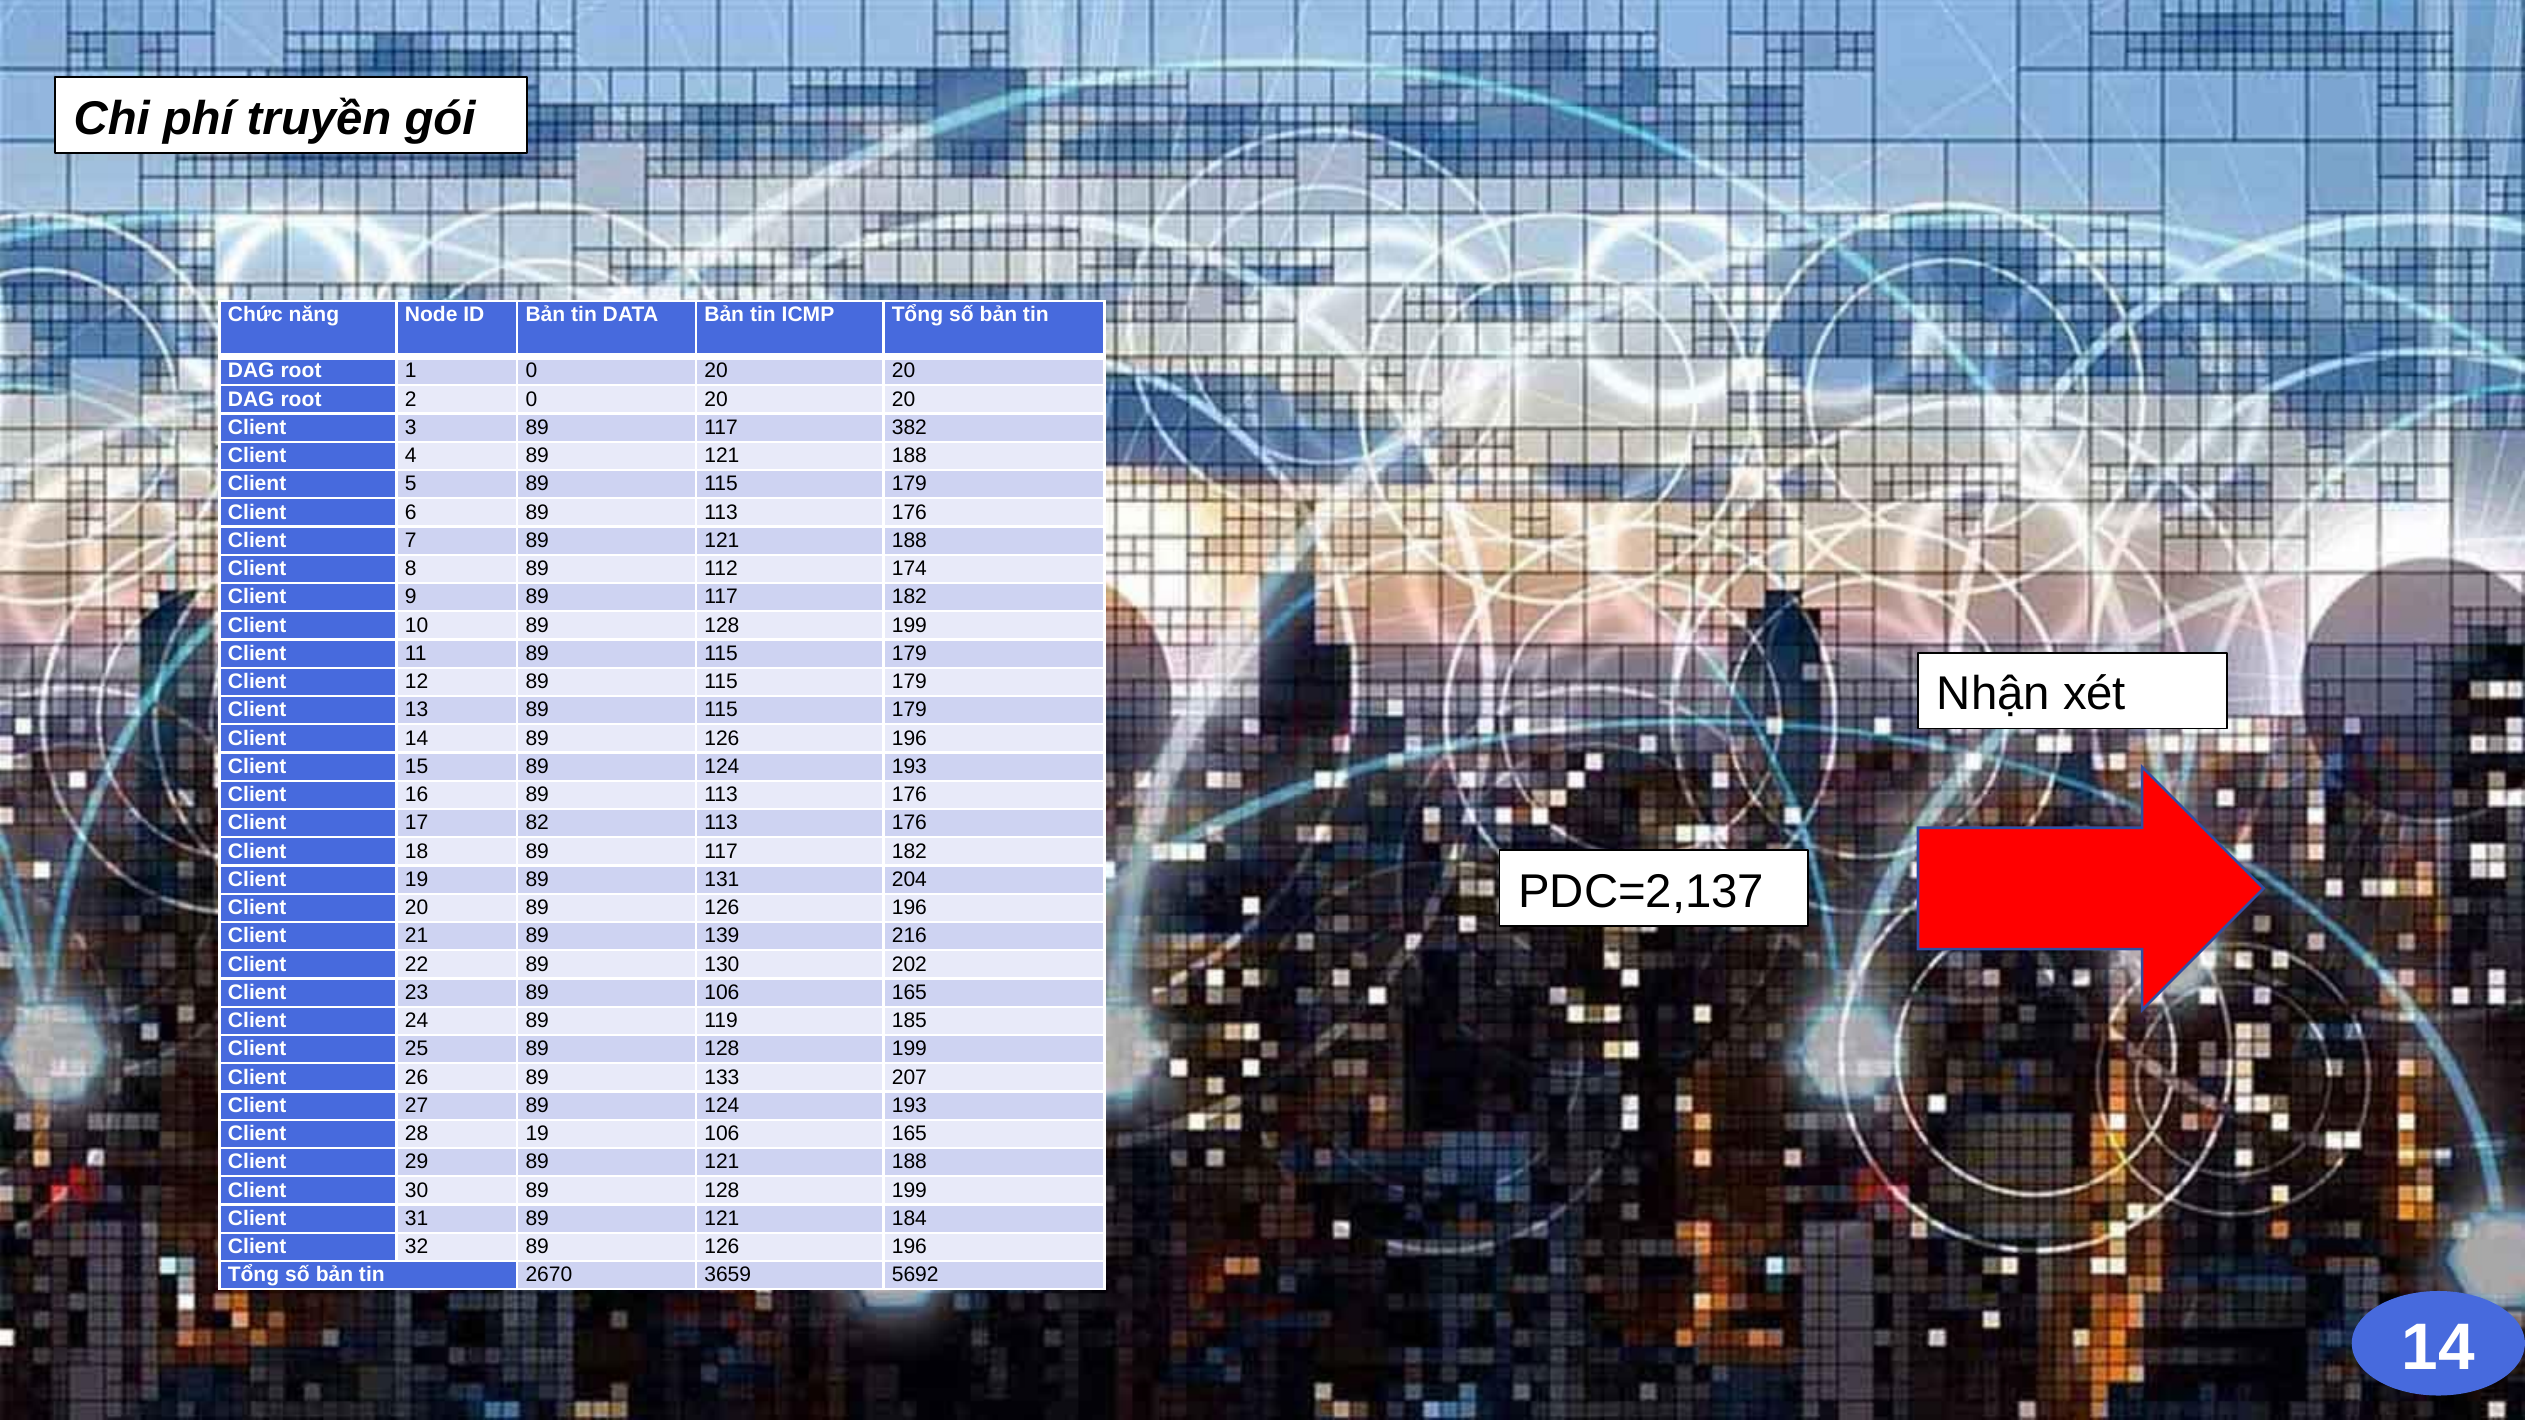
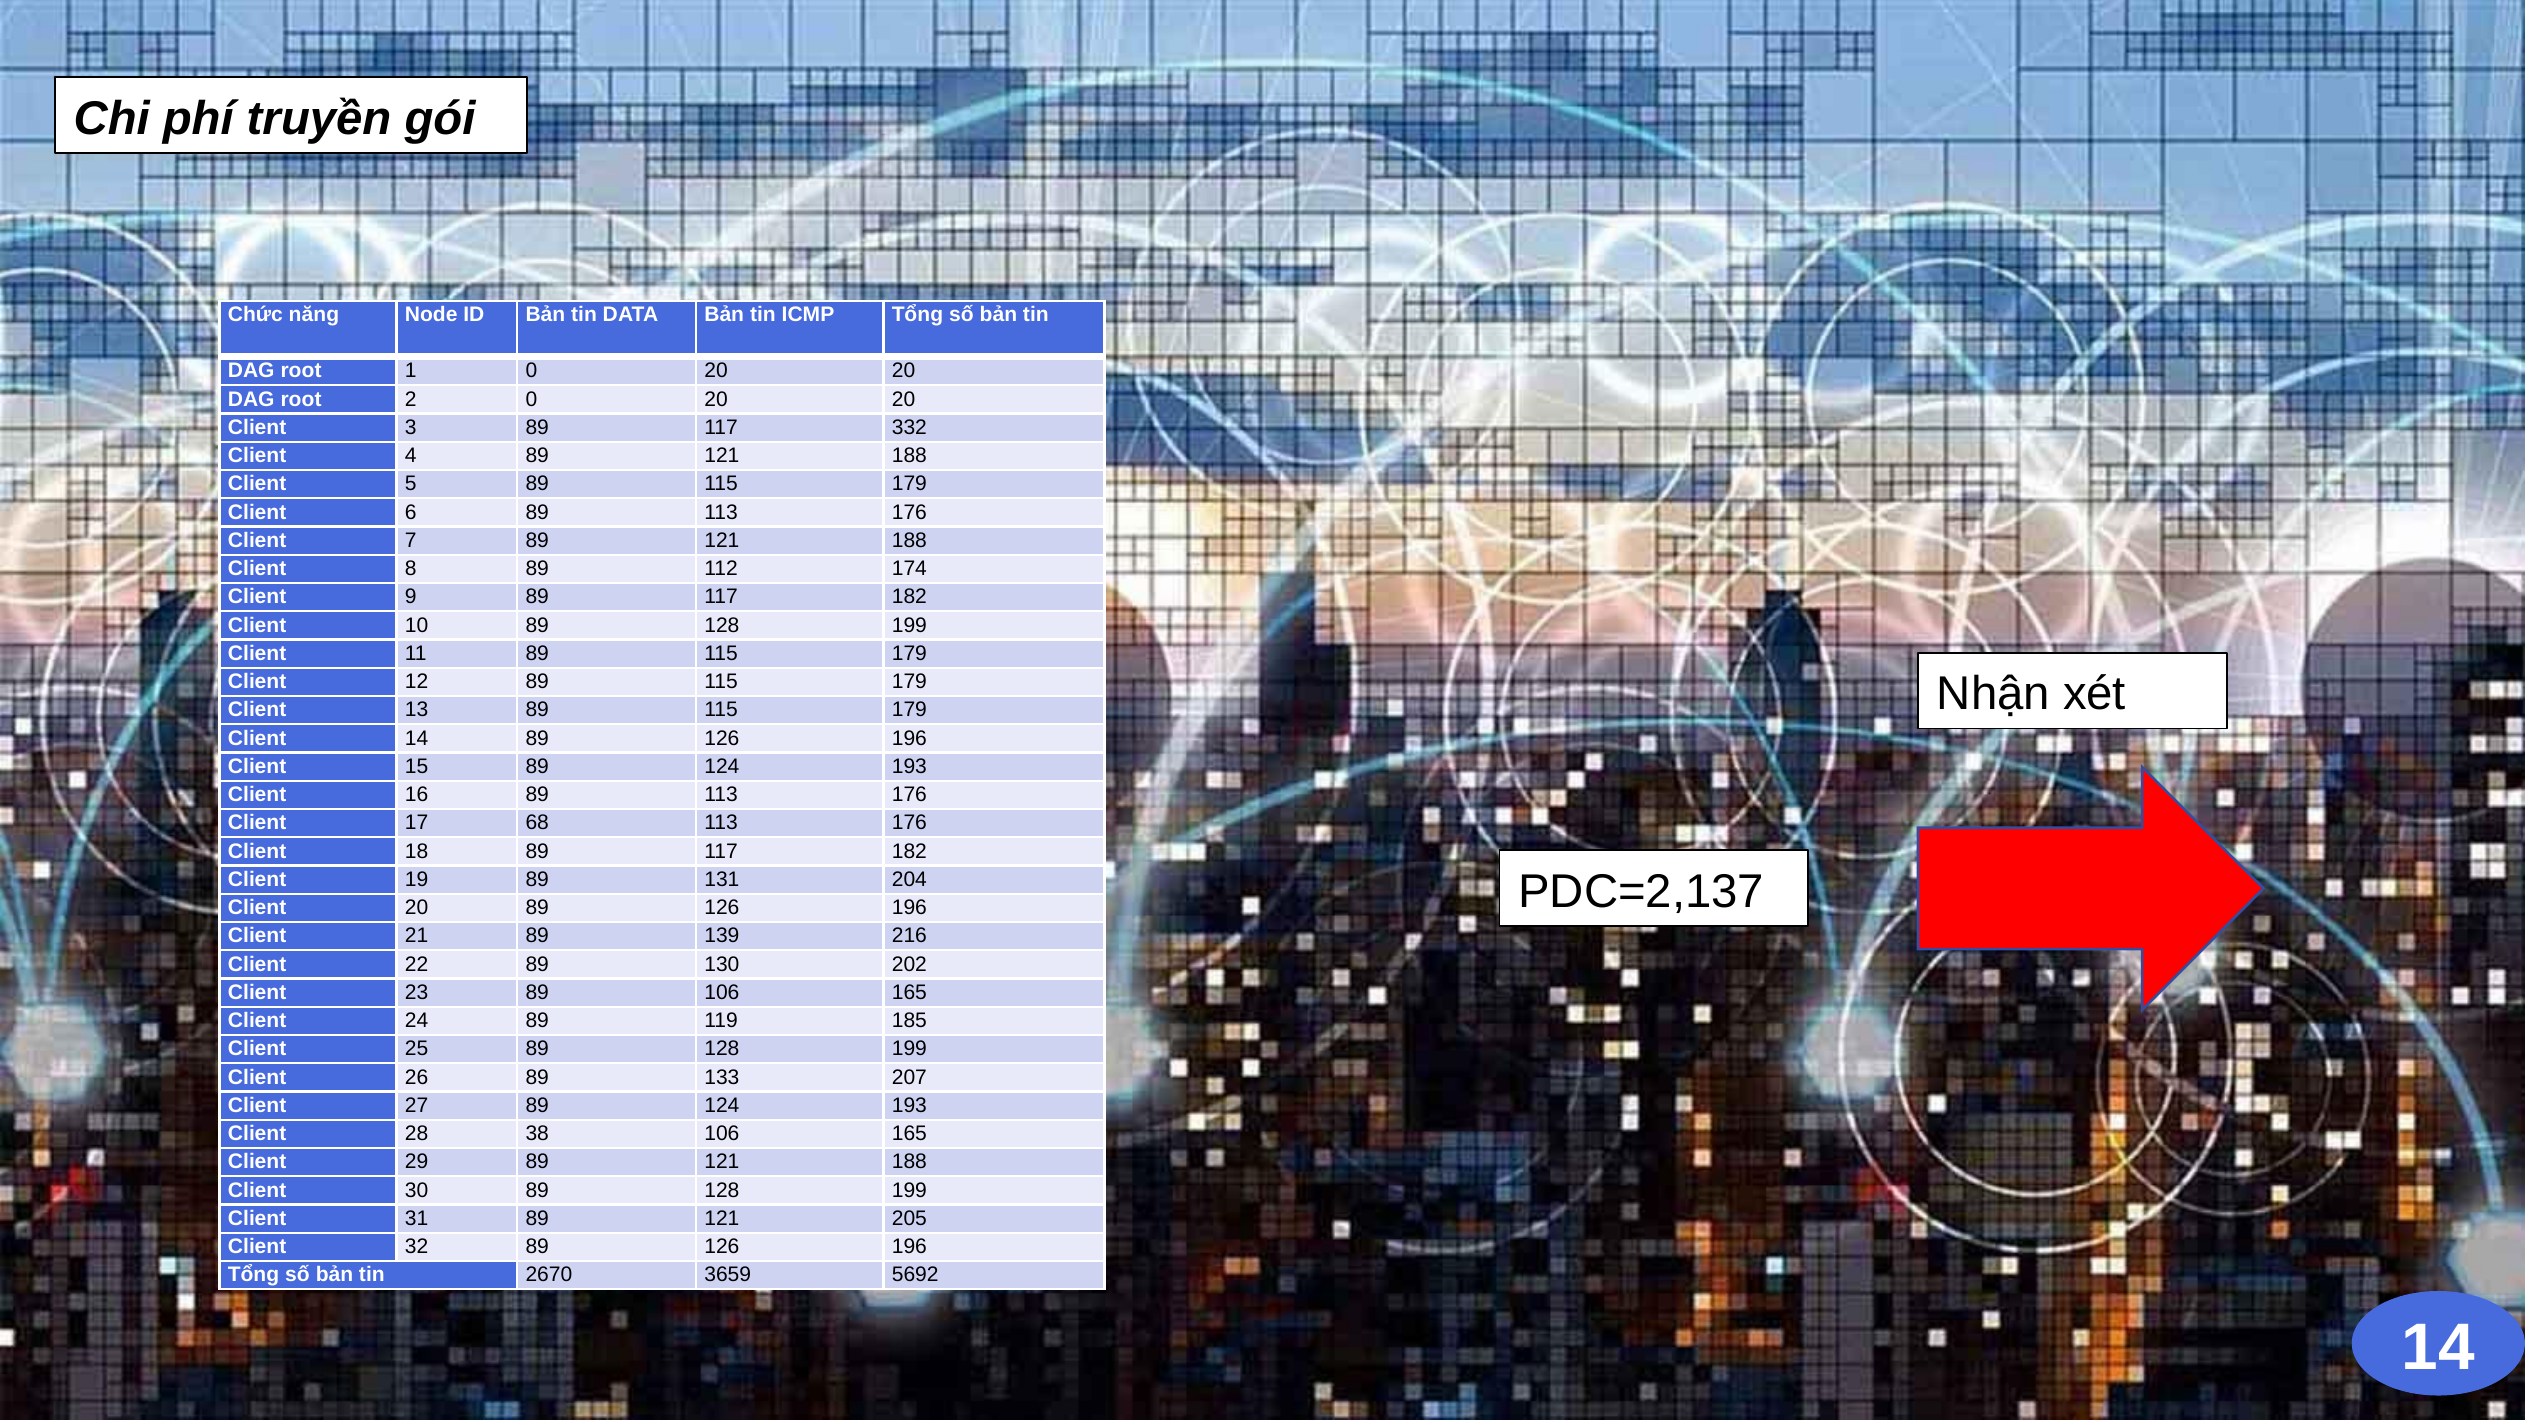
382: 382 -> 332 (909, 428)
82: 82 -> 68 (537, 823)
28 19: 19 -> 38 (537, 1134)
184: 184 -> 205 (909, 1219)
